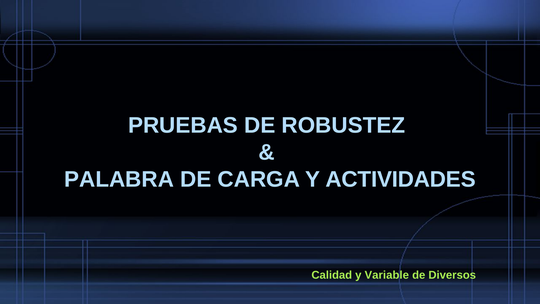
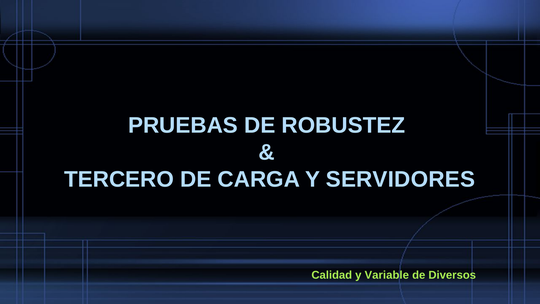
PALABRA: PALABRA -> TERCERO (119, 179)
ACTIVIDADES: ACTIVIDADES -> SERVIDORES (400, 179)
